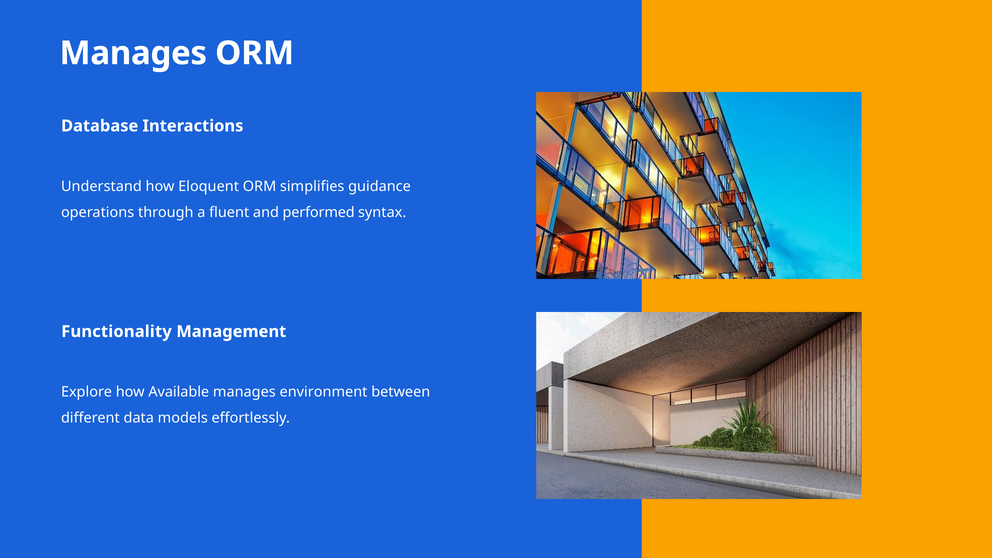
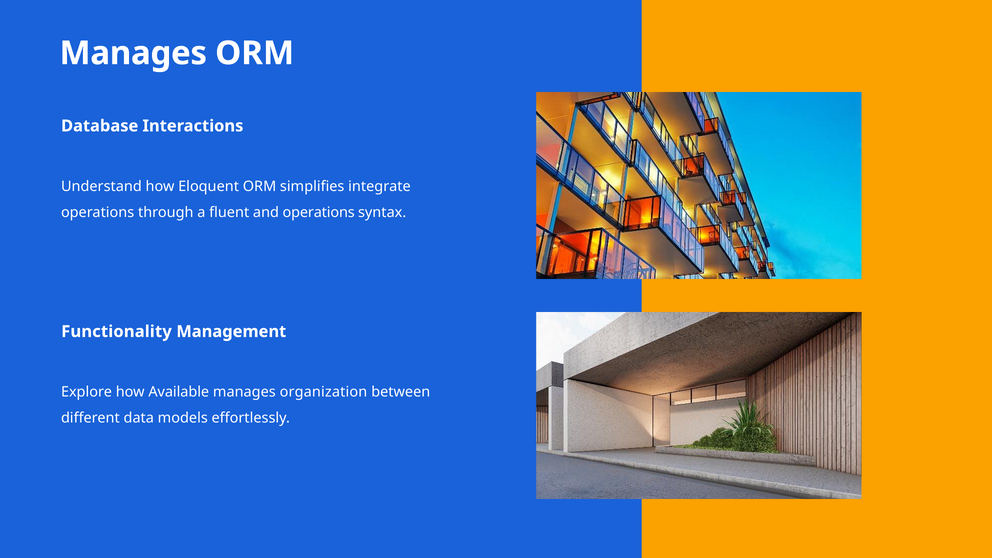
guidance: guidance -> integrate (379, 186)
and performed: performed -> operations (319, 212)
environment: environment -> organization (323, 392)
